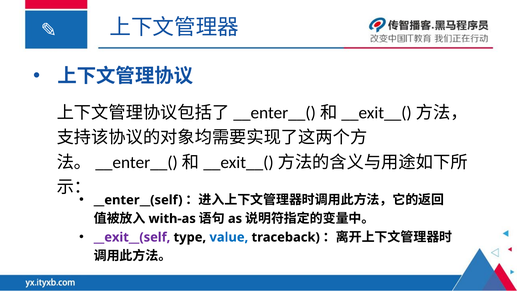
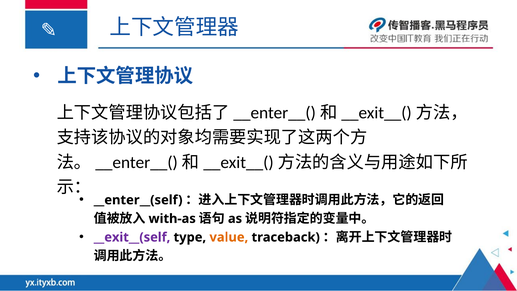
value colour: blue -> orange (229, 237)
